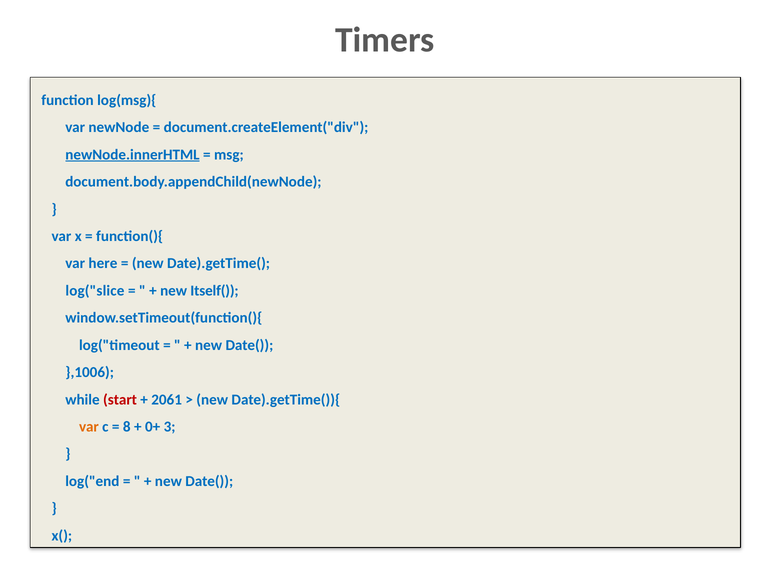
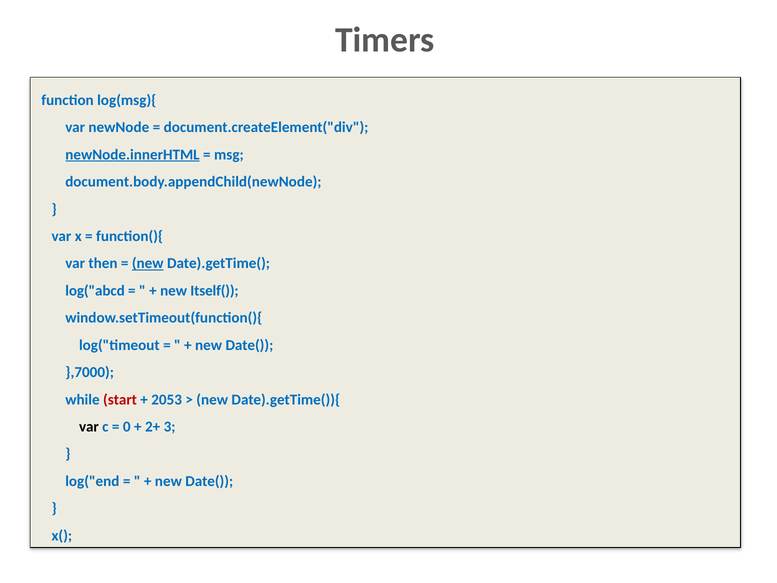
here: here -> then (103, 263)
new underline: none -> present (148, 263)
log("slice: log("slice -> log("abcd (95, 291)
},1006: },1006 -> },7000 (90, 372)
2061: 2061 -> 2053 (167, 399)
var colour: orange -> black (89, 427)
8: 8 -> 0 (127, 427)
0+: 0+ -> 2+ (153, 427)
